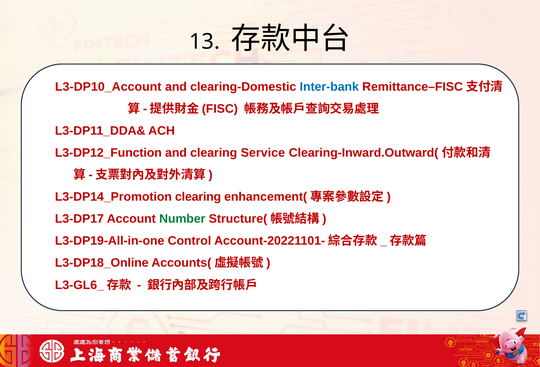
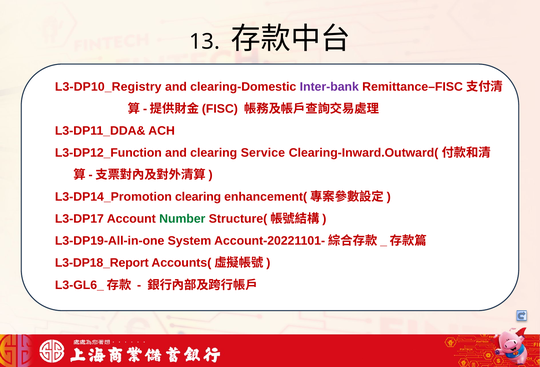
L3-DP10_Account: L3-DP10_Account -> L3-DP10_Registry (108, 87)
Inter-bank colour: blue -> purple (329, 87)
Control: Control -> System (190, 241)
L3-DP18_Online: L3-DP18_Online -> L3-DP18_Report (102, 263)
